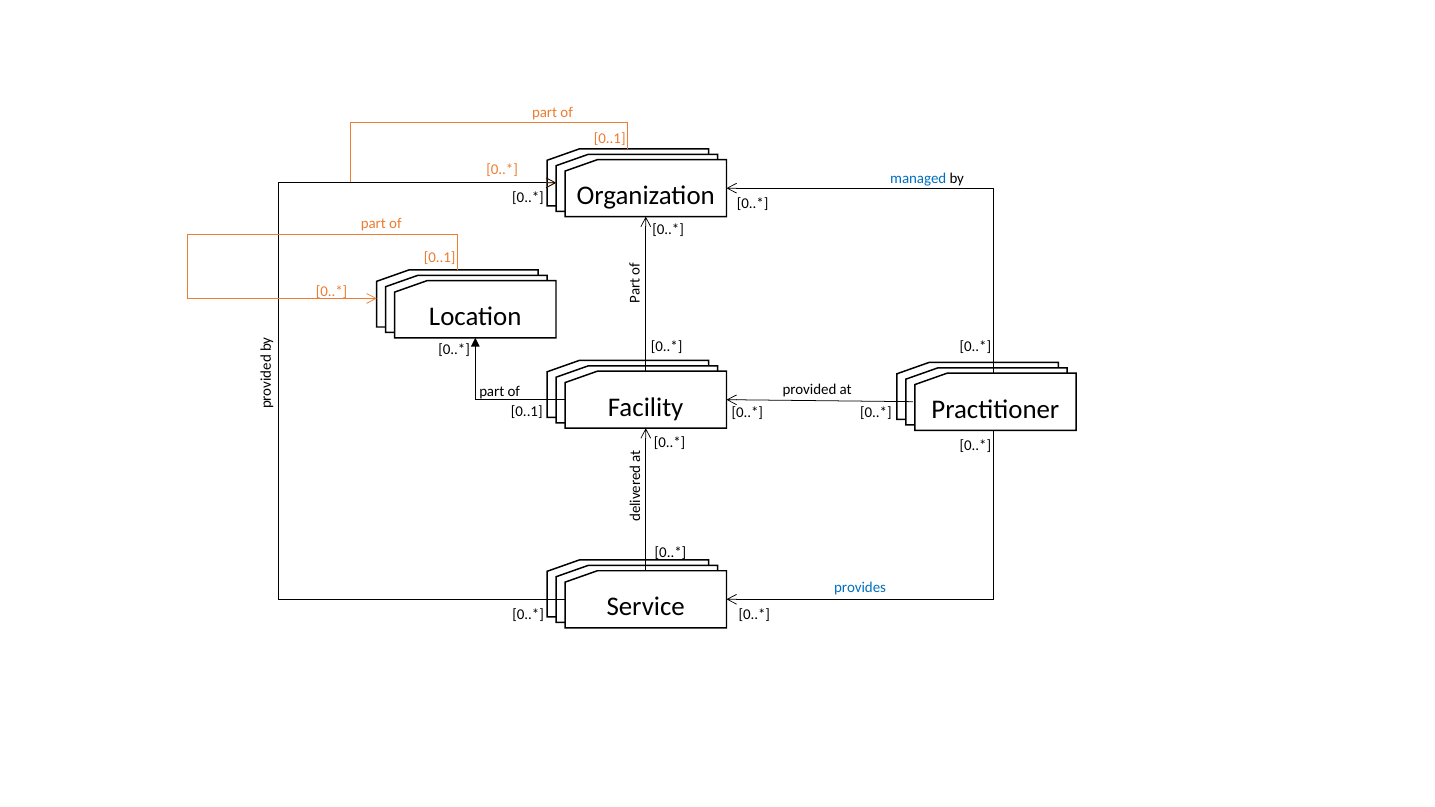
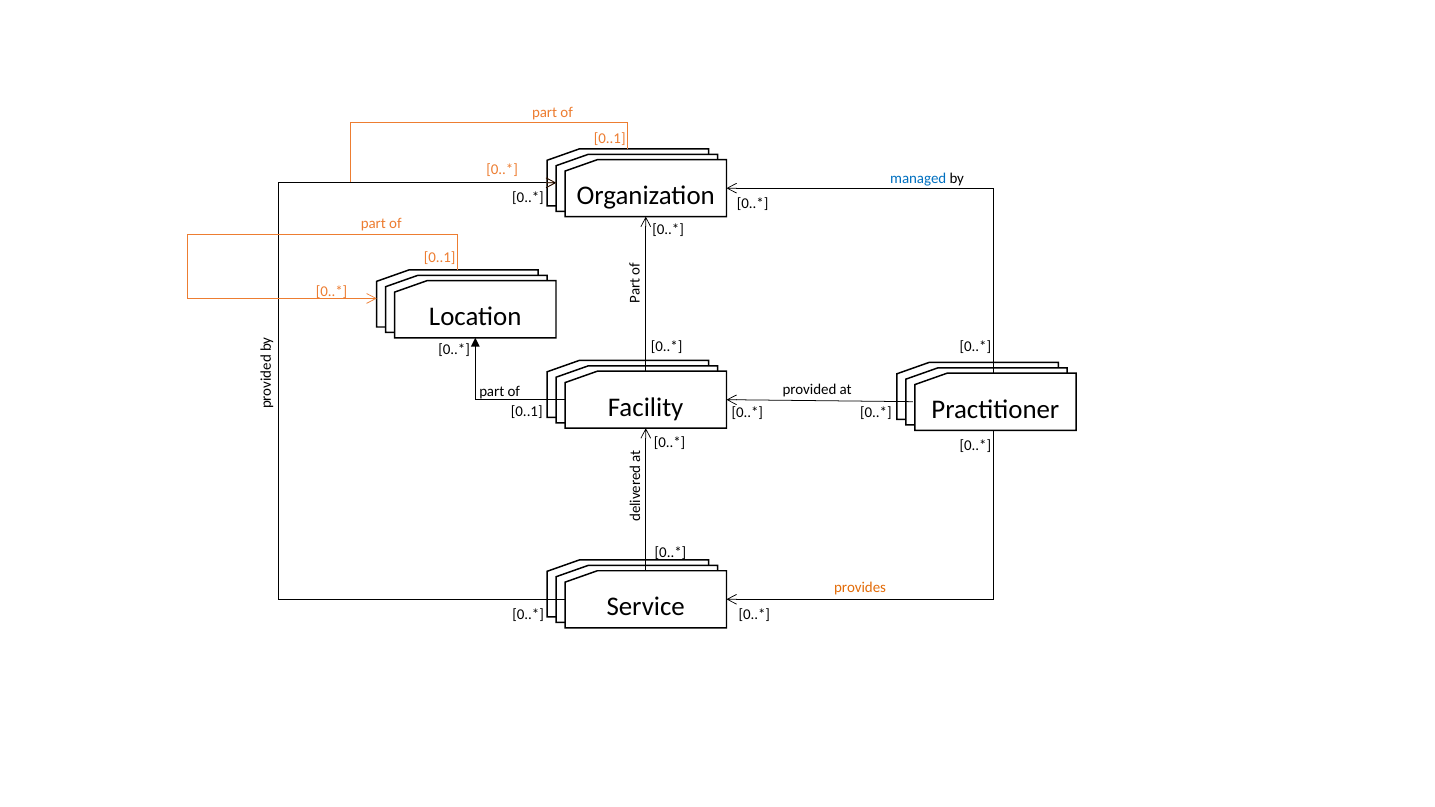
provides colour: blue -> orange (860, 588)
